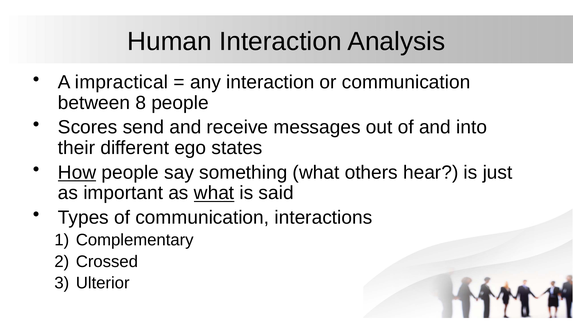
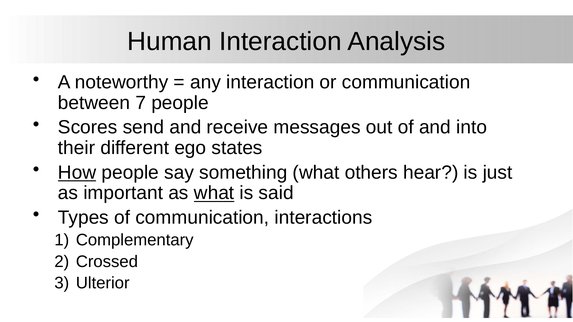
impractical: impractical -> noteworthy (122, 82)
8: 8 -> 7 (141, 103)
